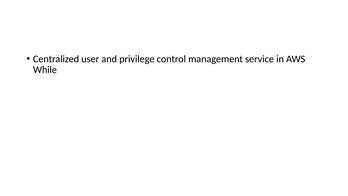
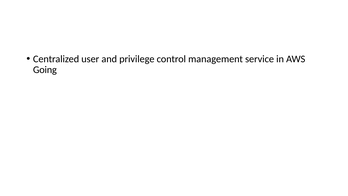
While: While -> Going (45, 70)
